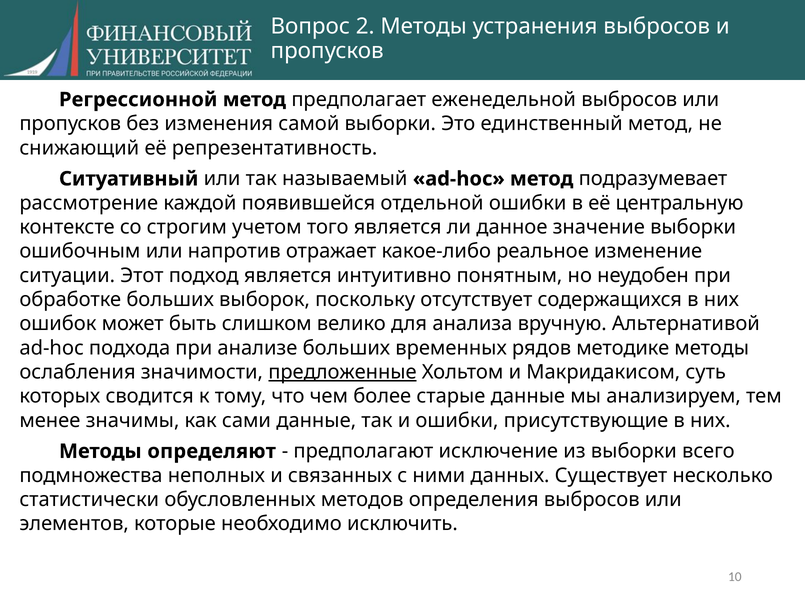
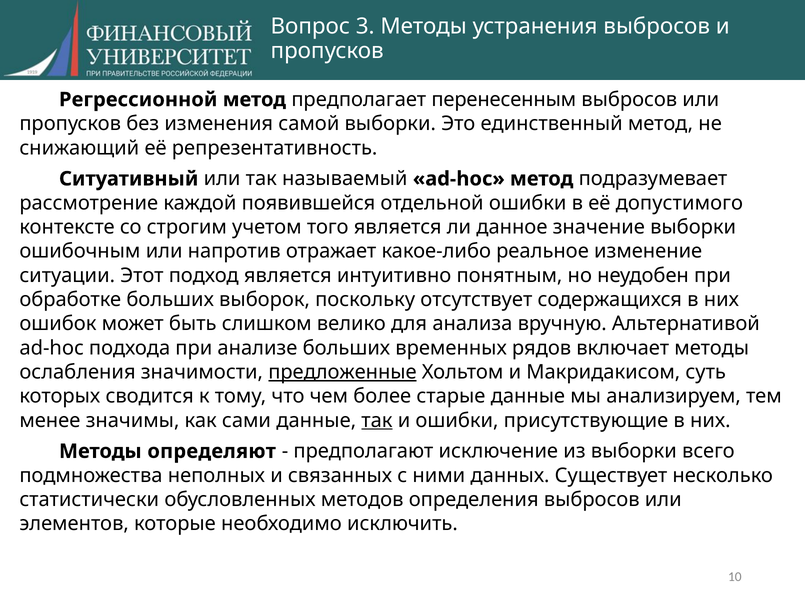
2: 2 -> 3 (365, 26)
еженедельной: еженедельной -> перенесенным (504, 100)
центральную: центральную -> допустимого (679, 203)
методике: методике -> включает (623, 348)
так underline: none -> present (377, 420)
